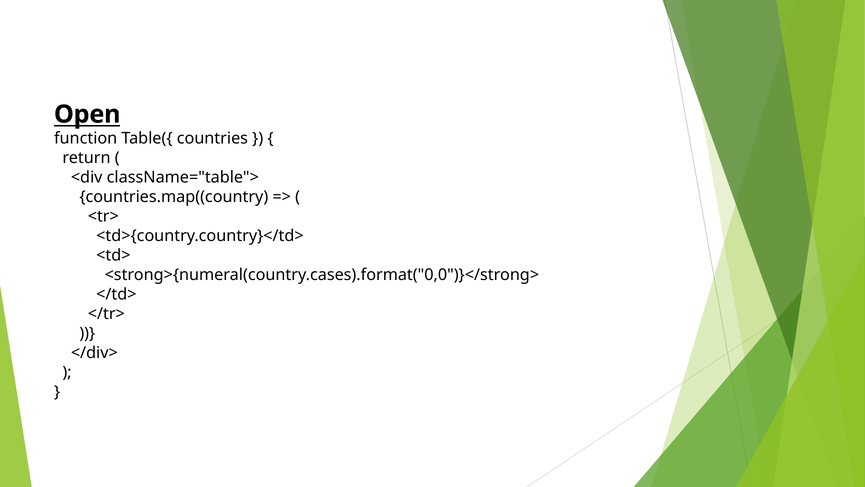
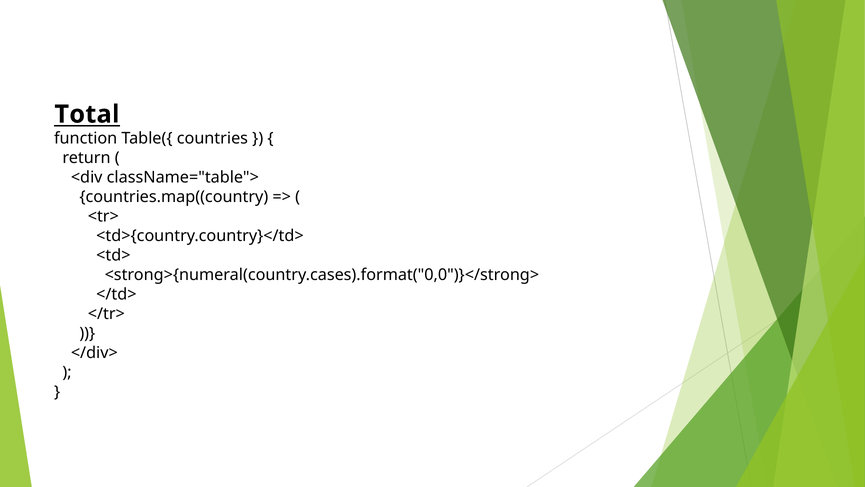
Open: Open -> Total (87, 114)
